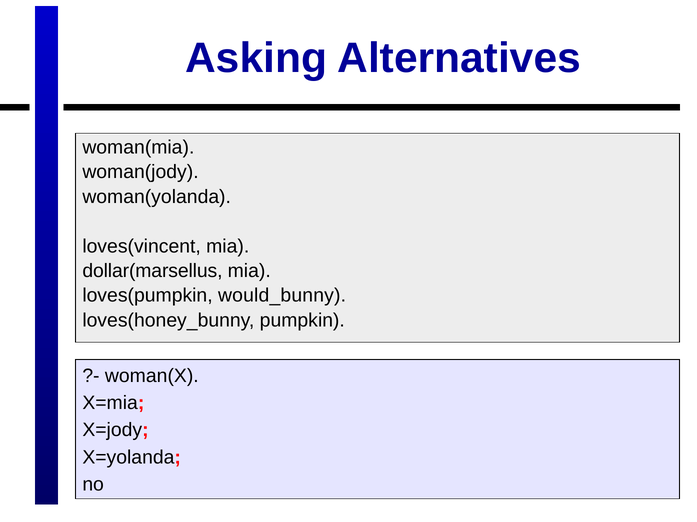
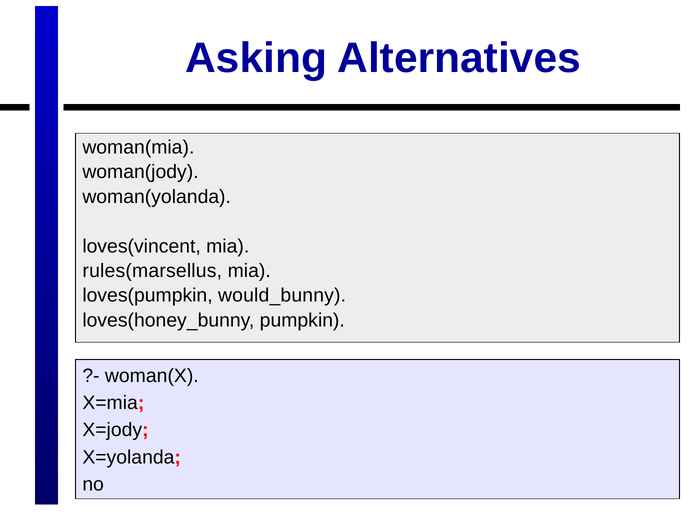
dollar(marsellus: dollar(marsellus -> rules(marsellus (152, 271)
